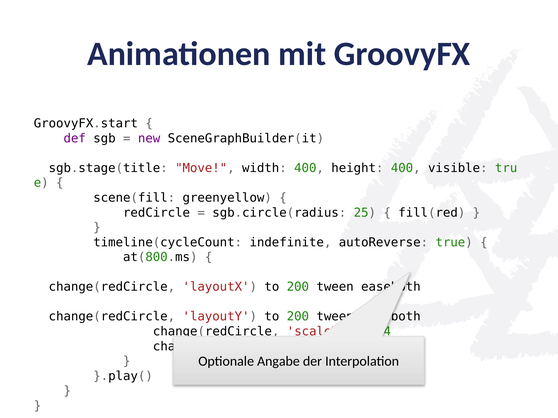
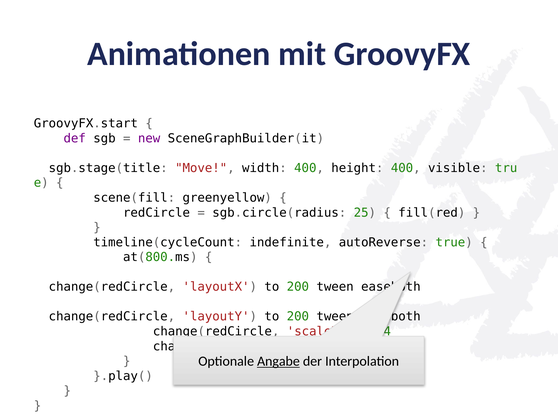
Angabe underline: none -> present (278, 362)
